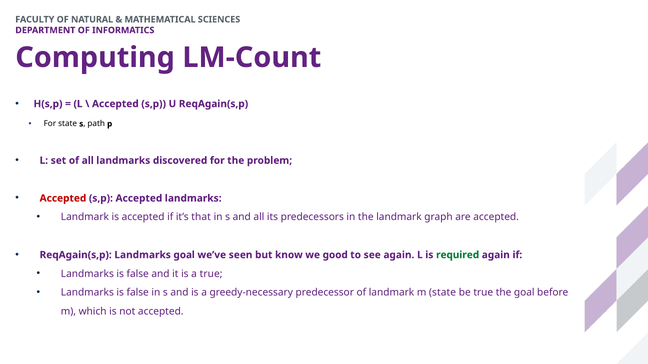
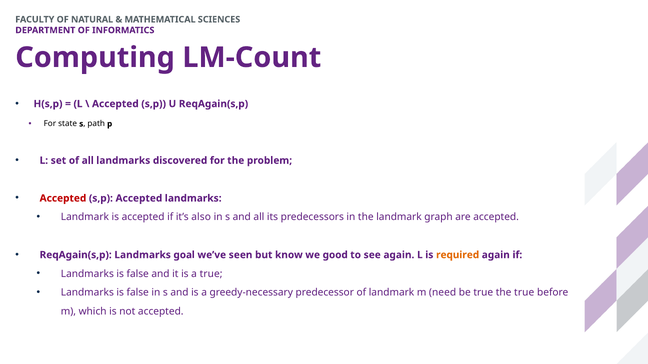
that: that -> also (201, 217)
required colour: green -> orange (458, 255)
m state: state -> need (443, 293)
the goal: goal -> true (524, 293)
